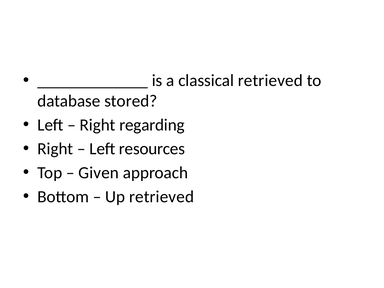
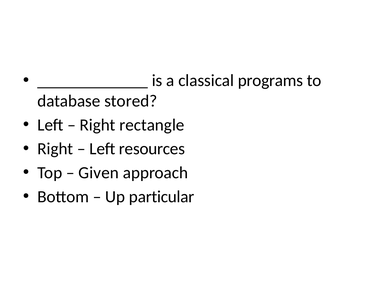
classical retrieved: retrieved -> programs (270, 81)
regarding: regarding -> rectangle (152, 125)
Up retrieved: retrieved -> particular (162, 197)
